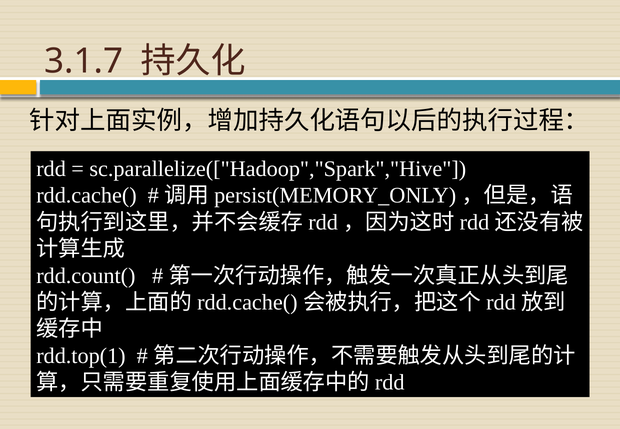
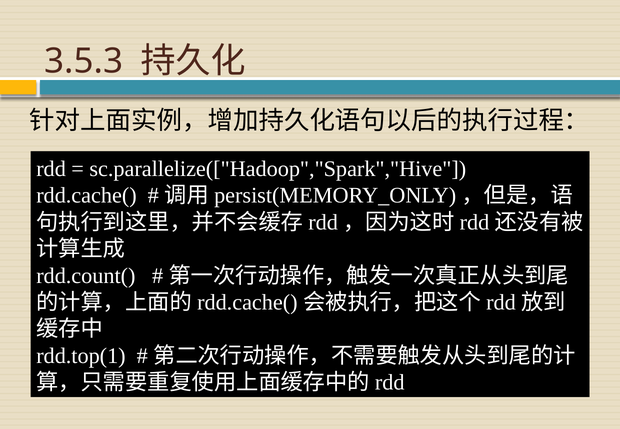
3.1.7: 3.1.7 -> 3.5.3 (84, 61)
